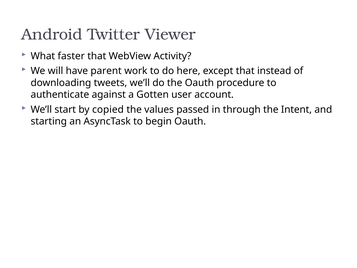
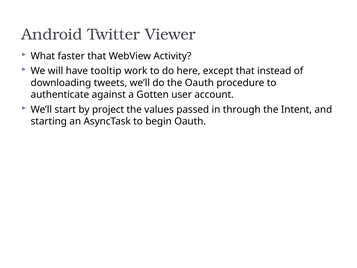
parent: parent -> tooltip (106, 71)
copied: copied -> project (108, 109)
